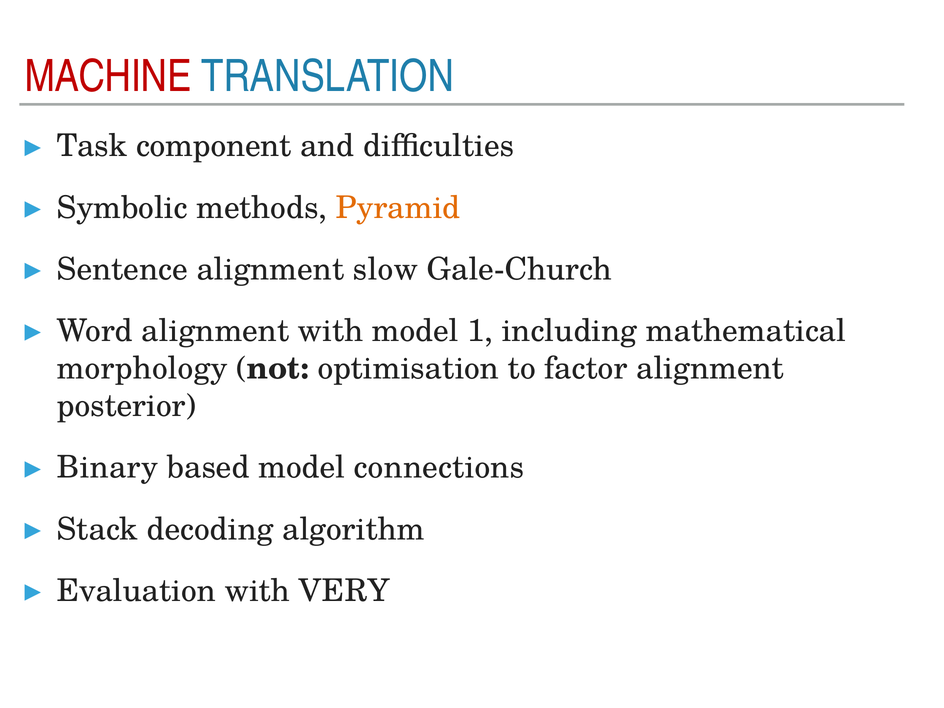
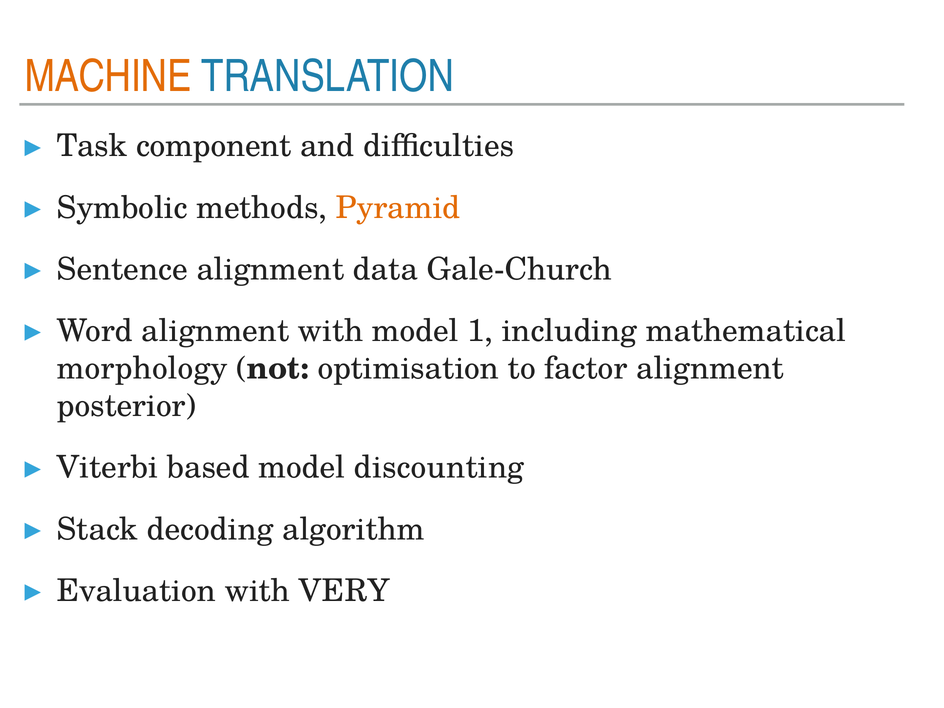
MACHINE colour: red -> orange (108, 76)
slow: slow -> data (386, 269)
Binary: Binary -> Viterbi (107, 468)
connections: connections -> discounting (439, 468)
